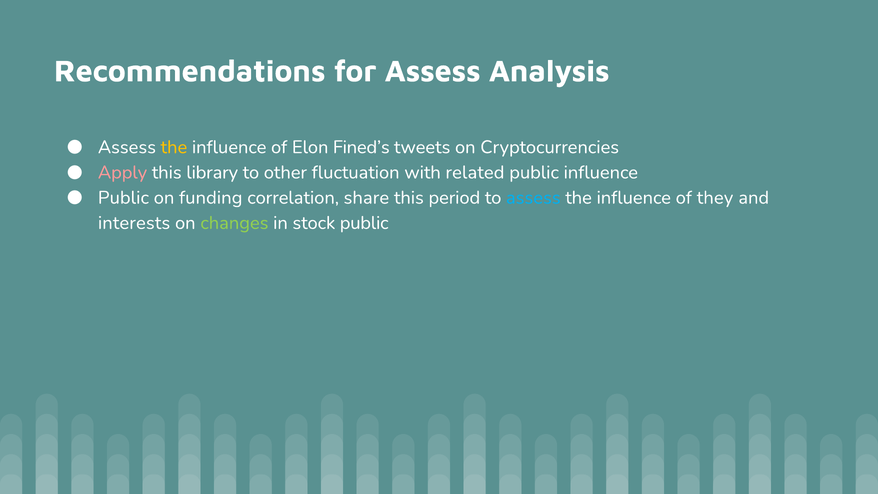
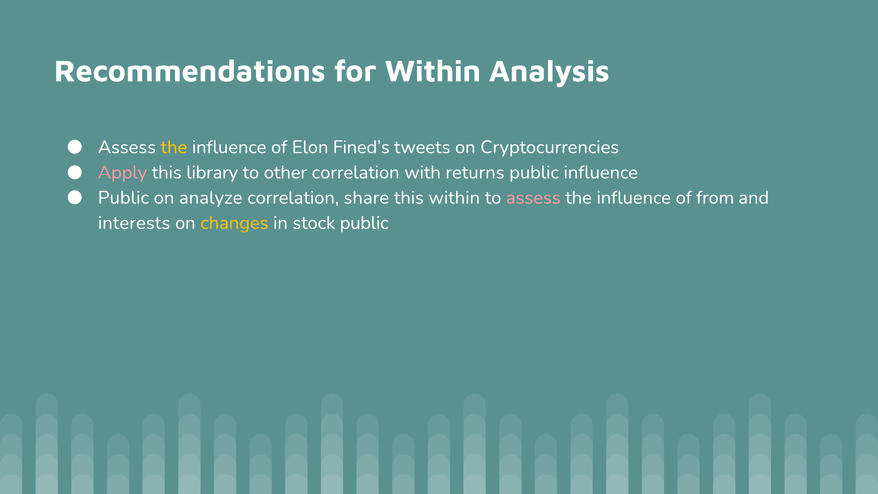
for Assess: Assess -> Within (433, 71)
other fluctuation: fluctuation -> correlation (356, 172)
related: related -> returns (475, 172)
funding: funding -> analyze (211, 198)
this period: period -> within (454, 198)
assess colour: light blue -> pink (533, 198)
they: they -> from (715, 198)
changes colour: light green -> yellow (234, 223)
